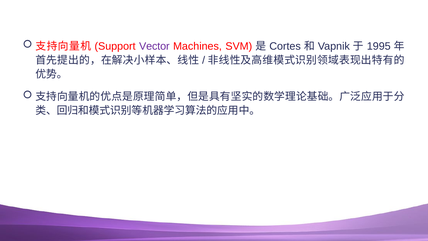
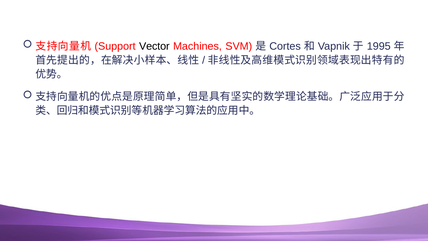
Vector colour: purple -> black (154, 46)
